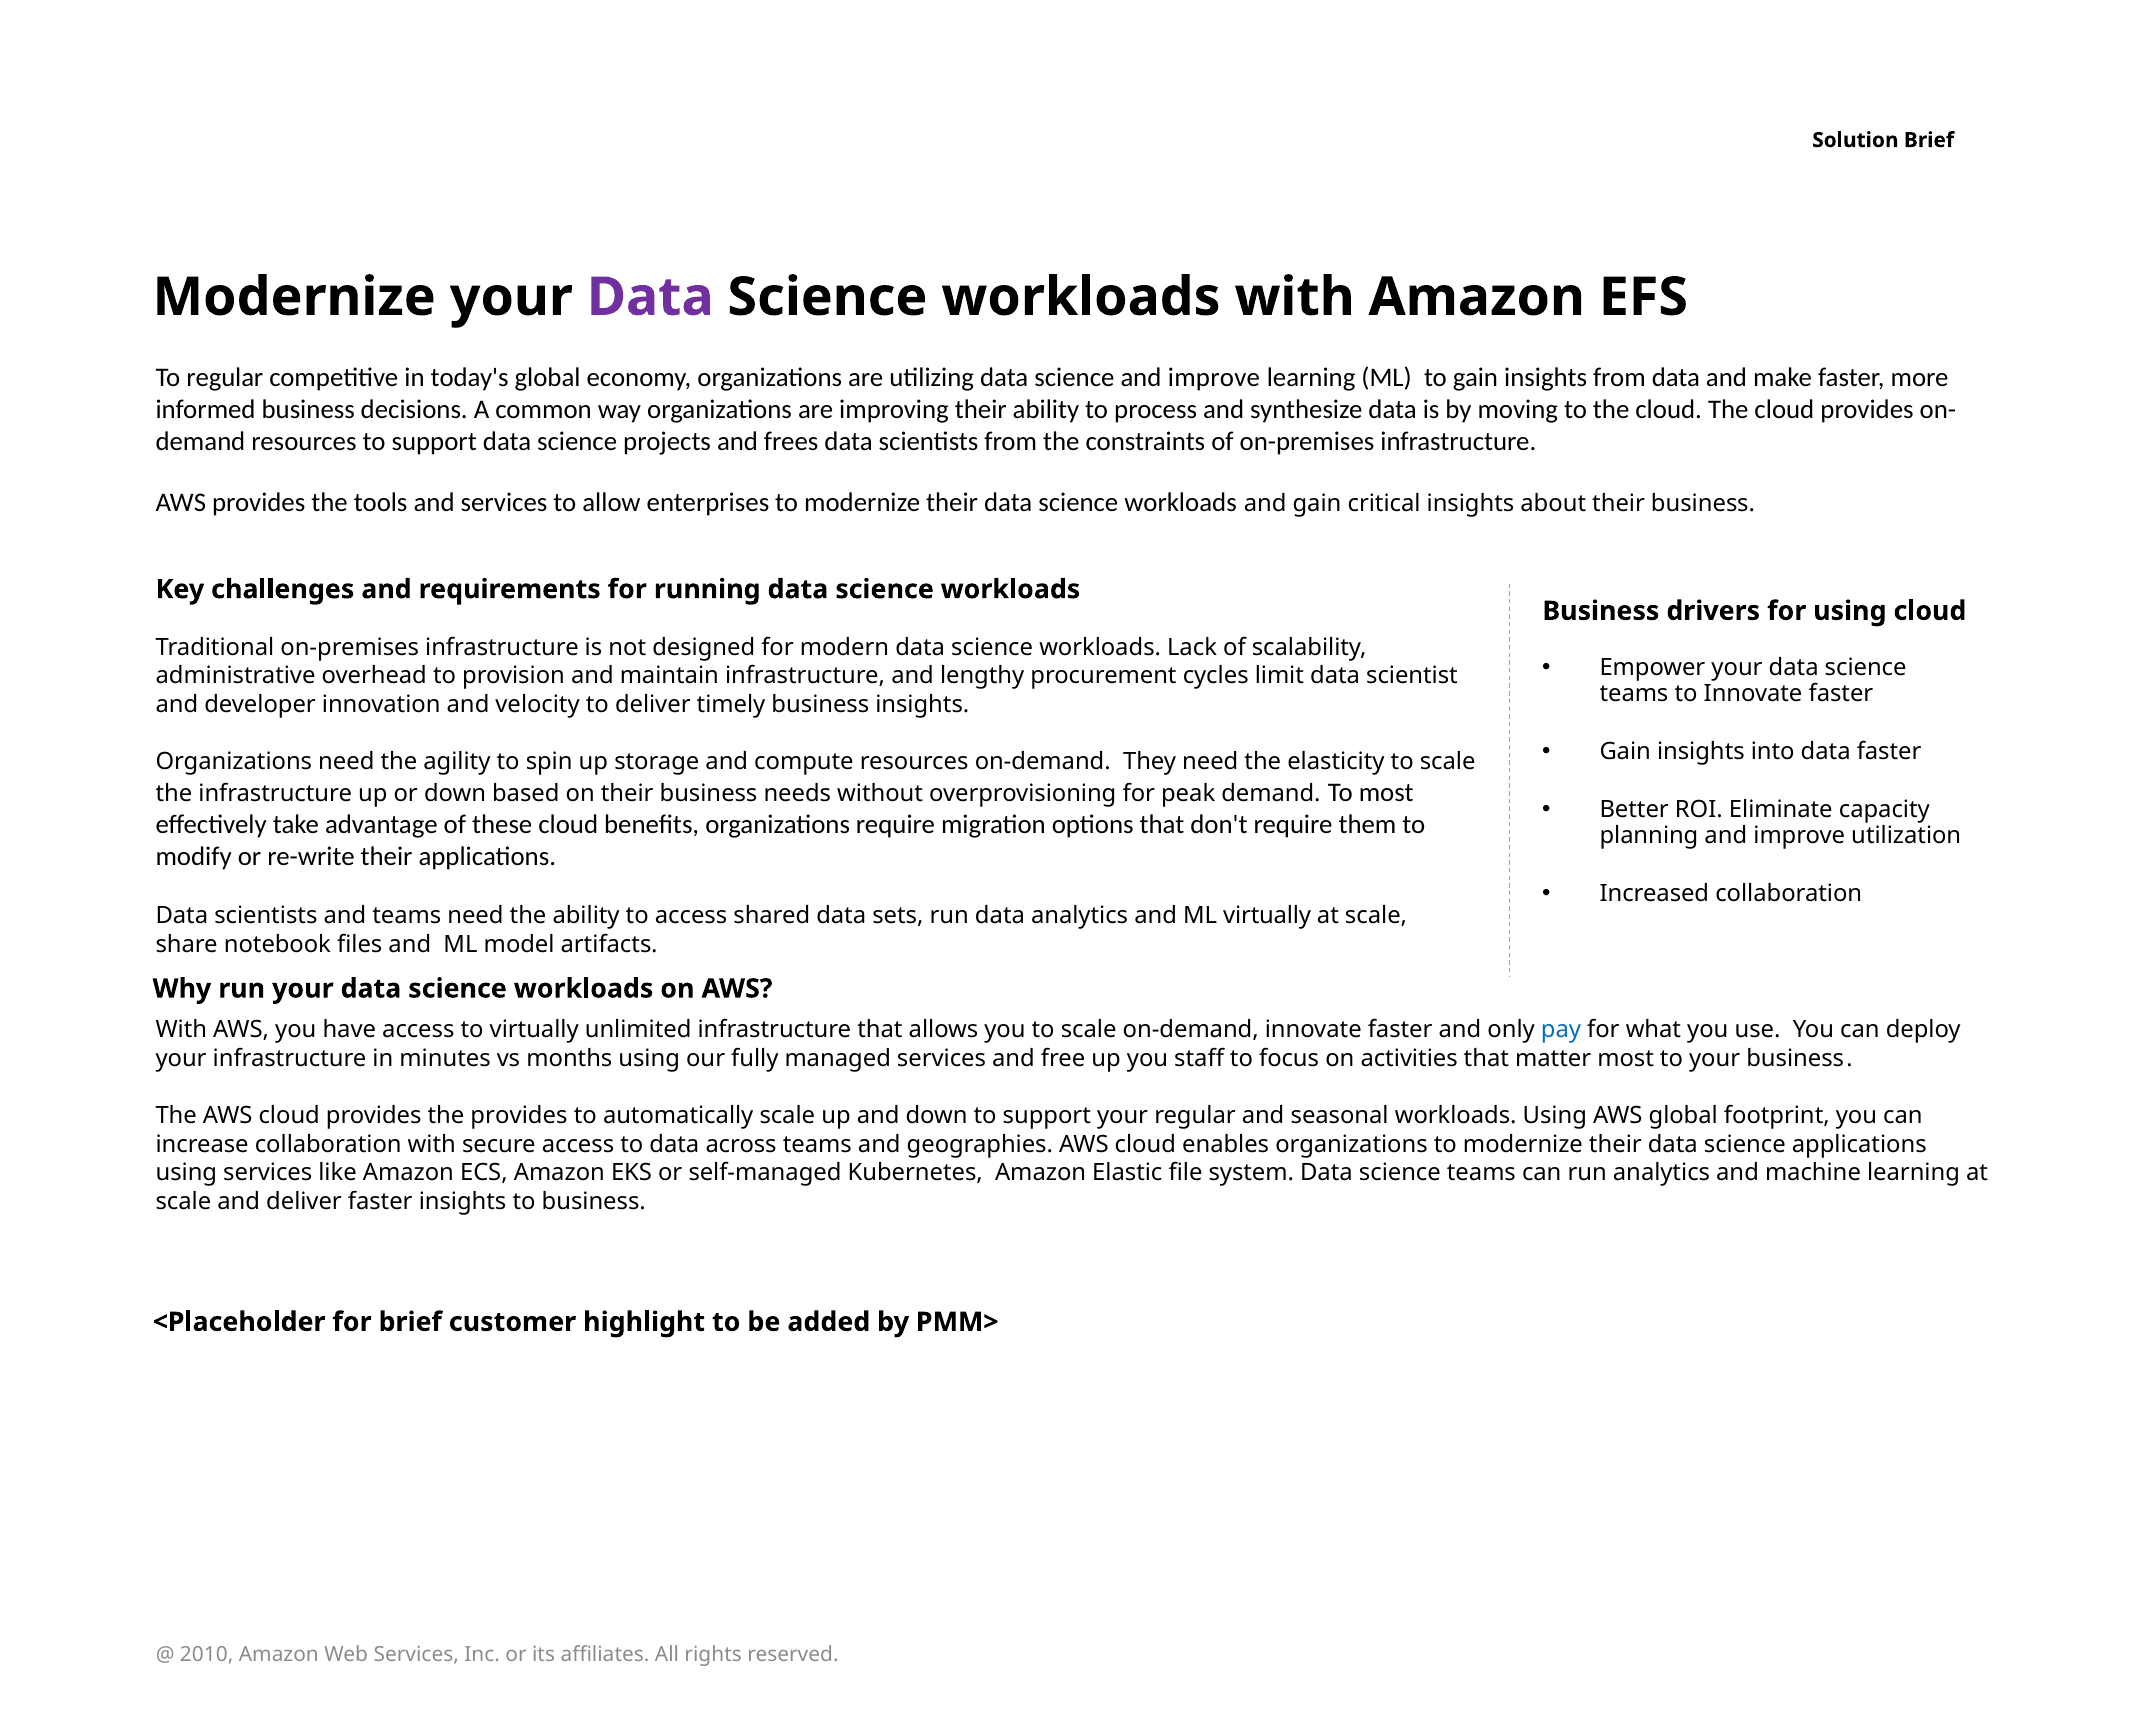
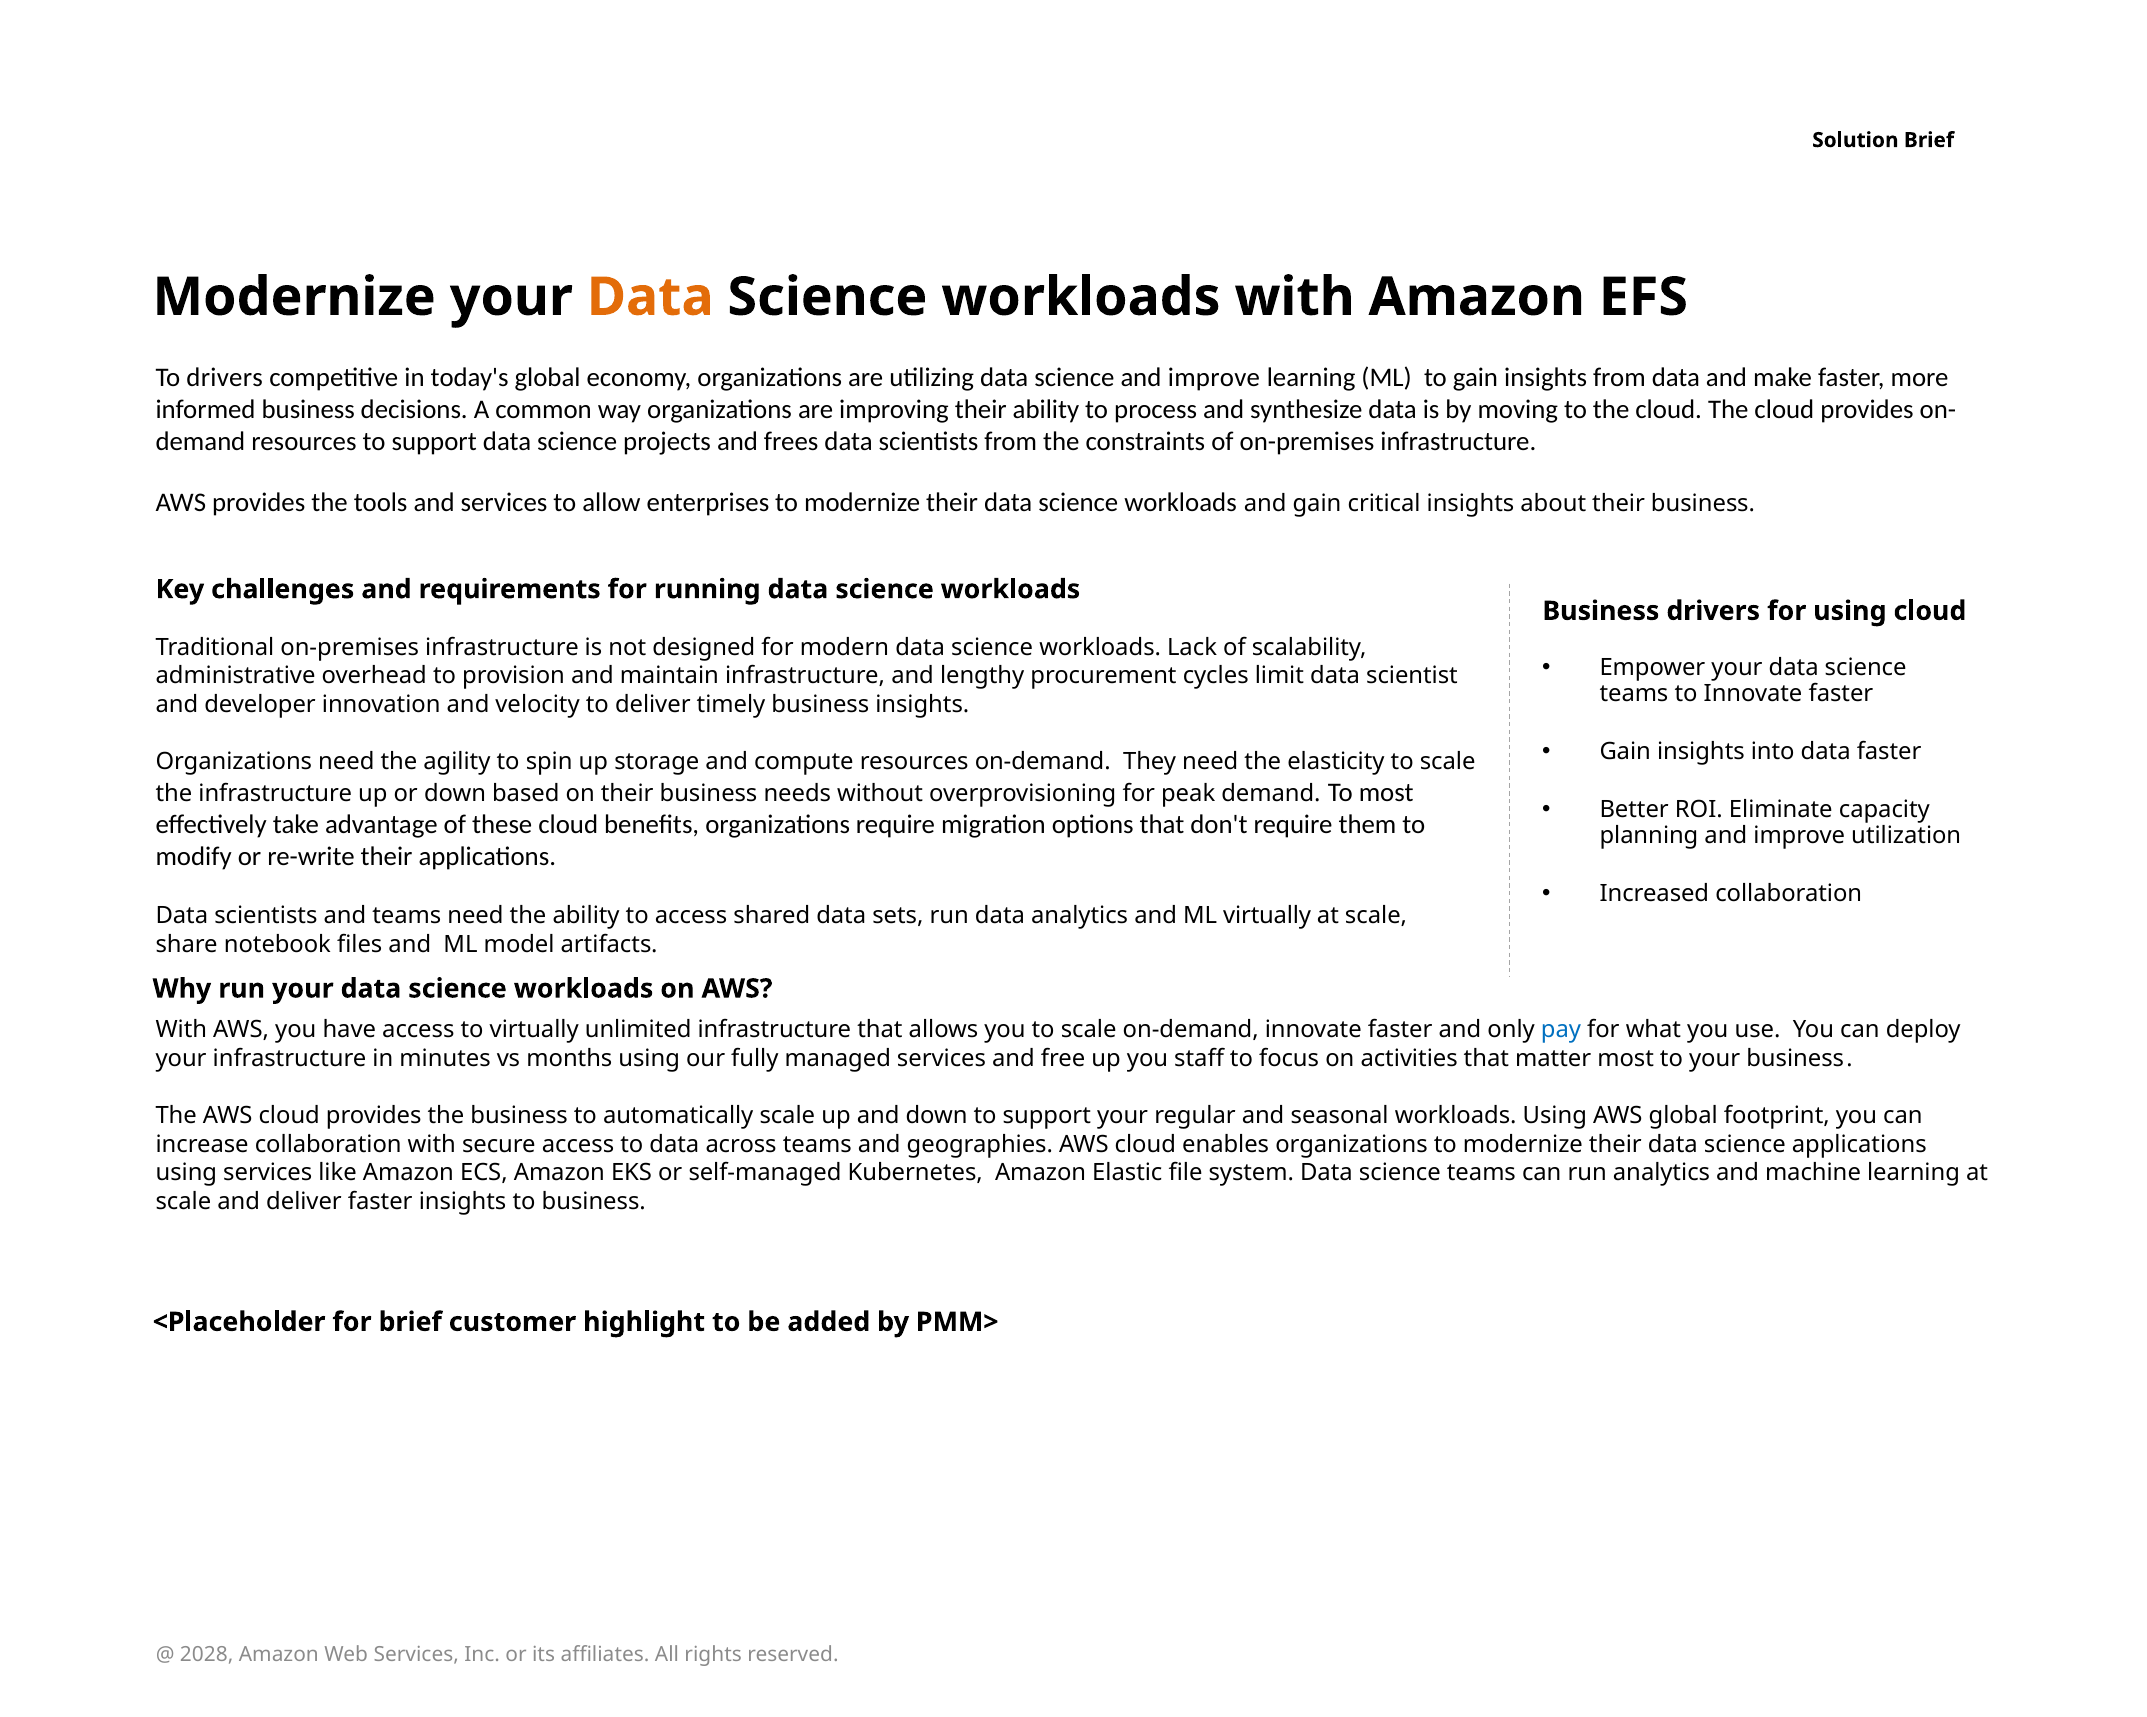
Data colour: purple -> orange (650, 297)
To regular: regular -> drivers (225, 378)
the provides: provides -> business (519, 1116)
2010: 2010 -> 2028 (207, 1656)
